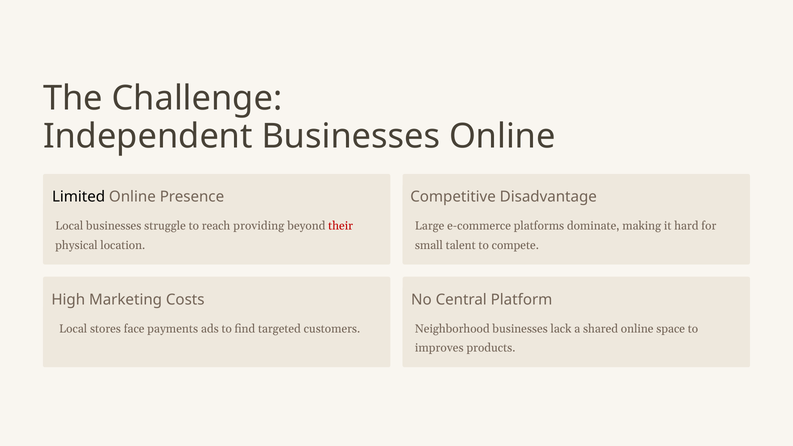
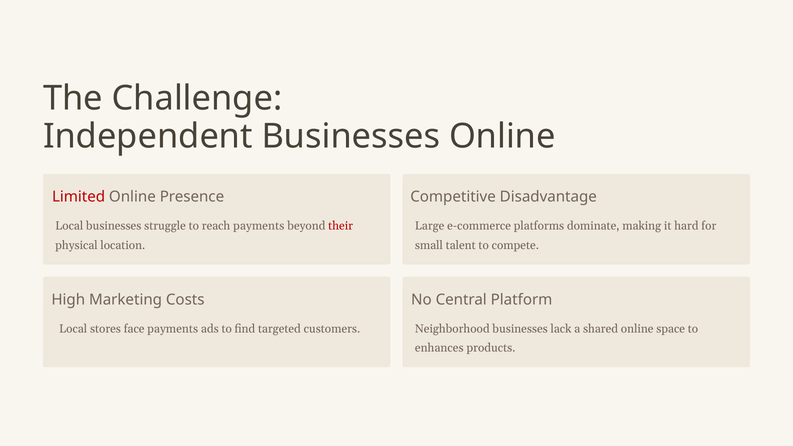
Limited colour: black -> red (79, 197)
reach providing: providing -> payments (259, 226)
improves: improves -> enhances (439, 348)
